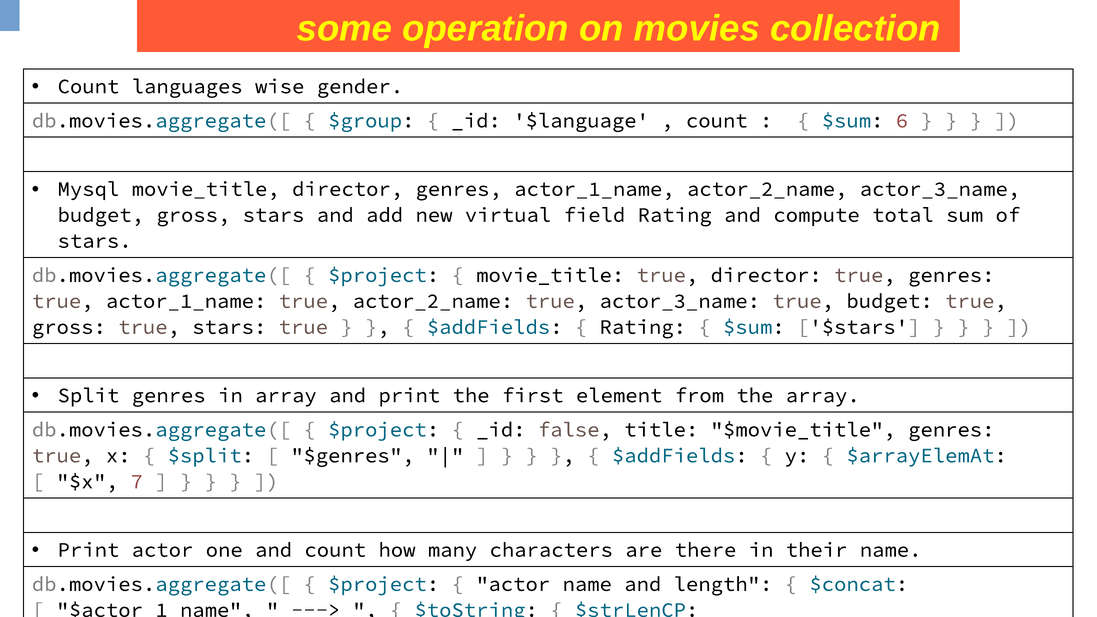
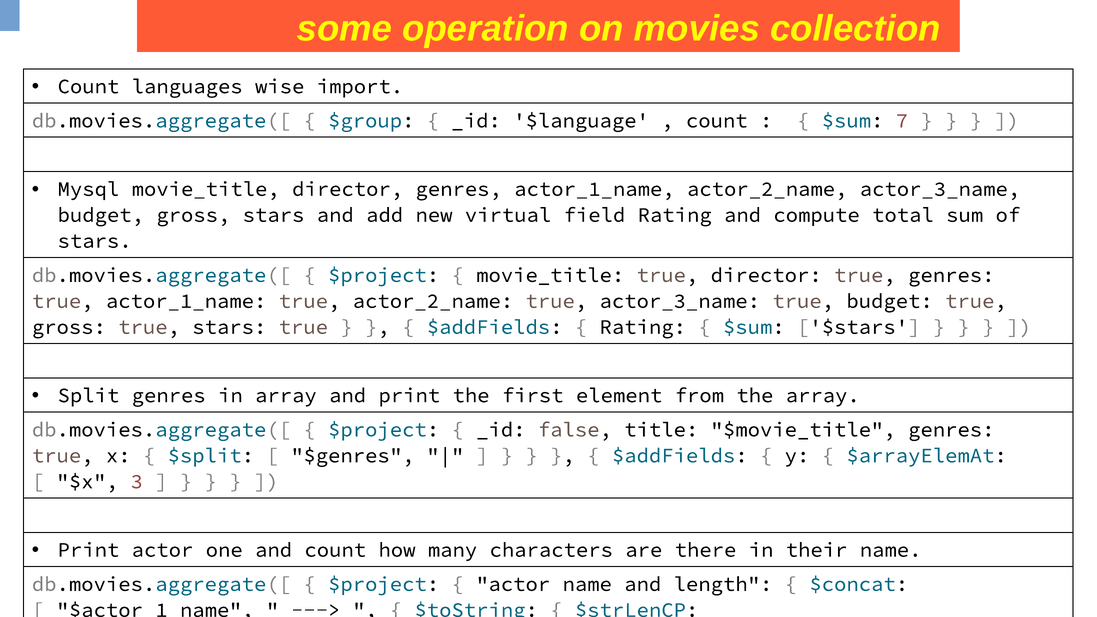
gender: gender -> import (360, 86)
6: 6 -> 7 (902, 121)
7: 7 -> 3 (137, 482)
